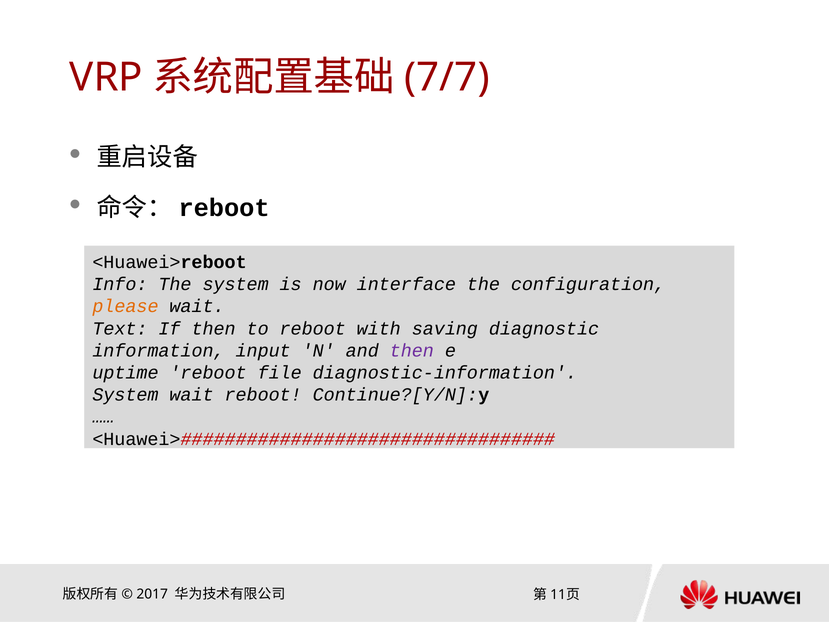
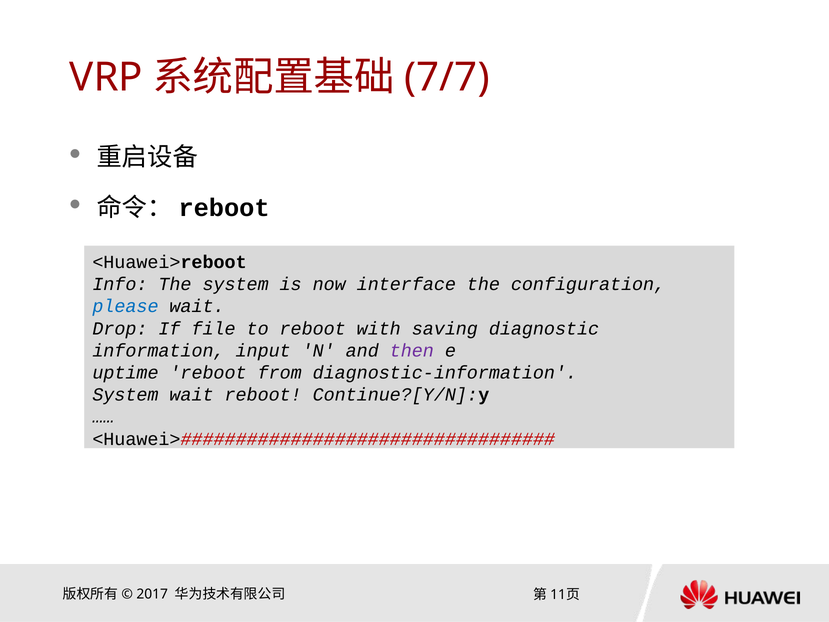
please colour: orange -> blue (125, 306)
Text: Text -> Drop (120, 328)
If then: then -> file (214, 328)
file: file -> from (280, 373)
